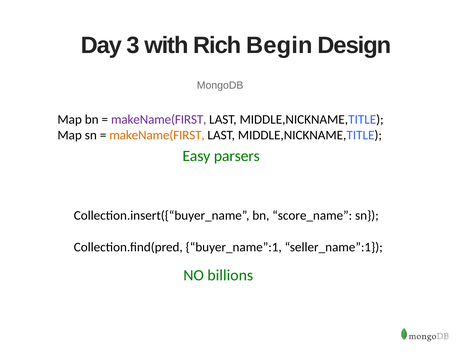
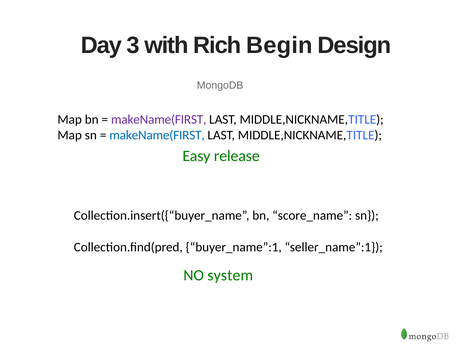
makeName(FIRST colour: orange -> blue (157, 135)
parsers: parsers -> release (237, 156)
billions: billions -> system (230, 275)
